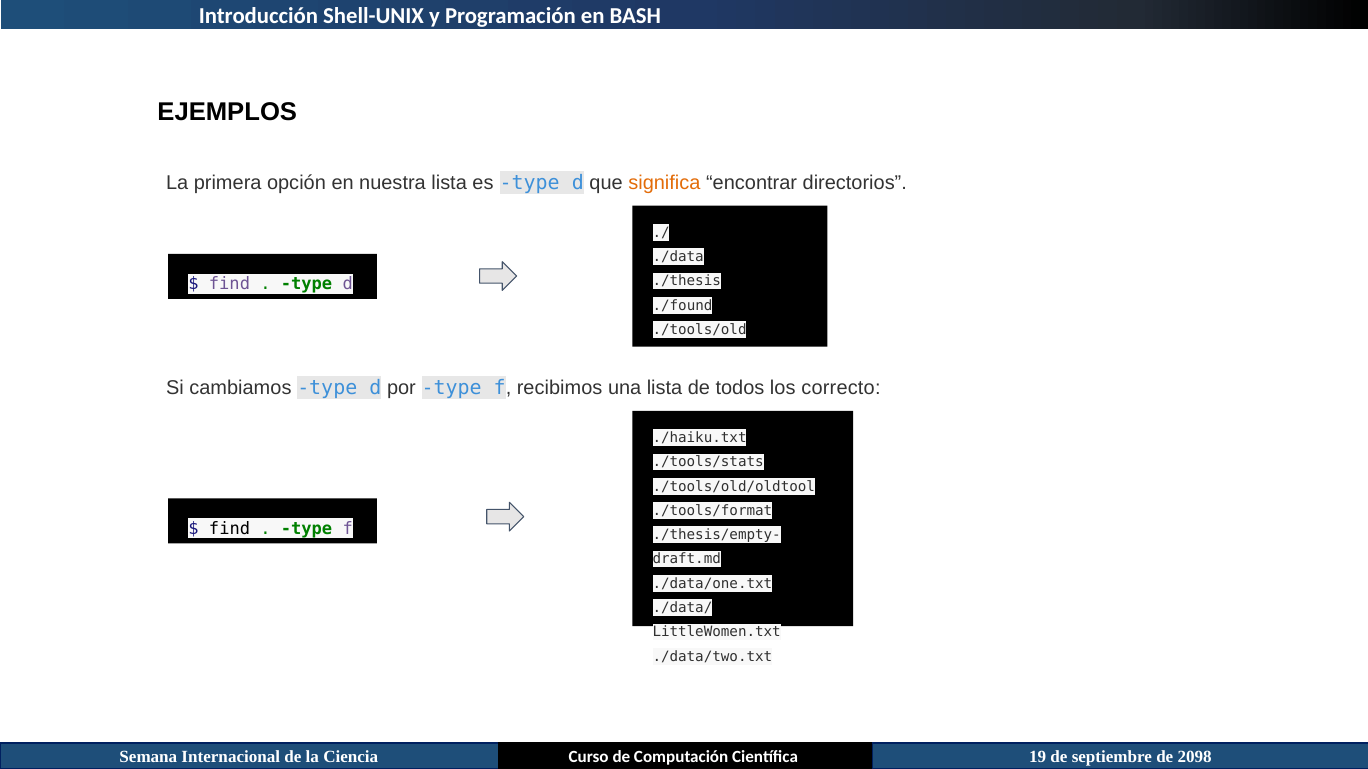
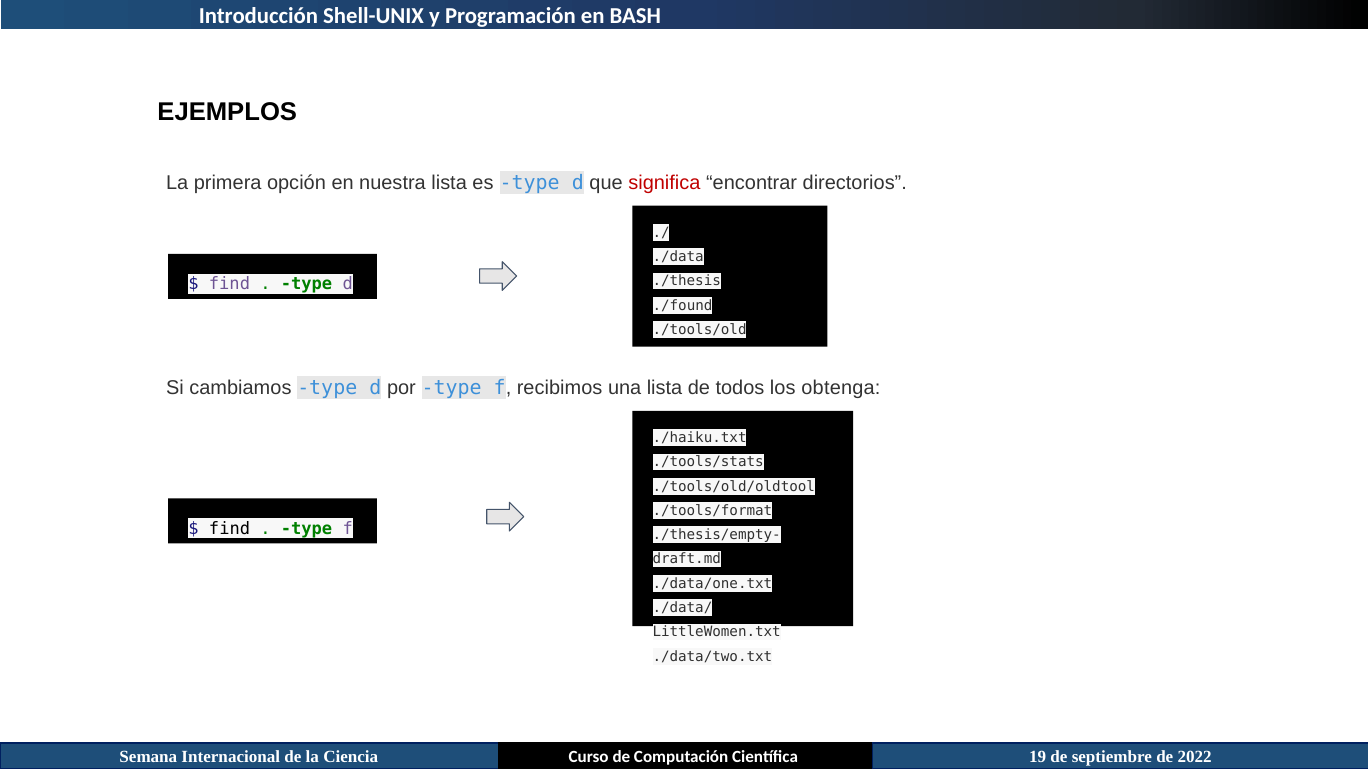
significa colour: orange -> red (664, 183)
correcto: correcto -> obtenga (841, 388)
2098: 2098 -> 2022 (1195, 758)
